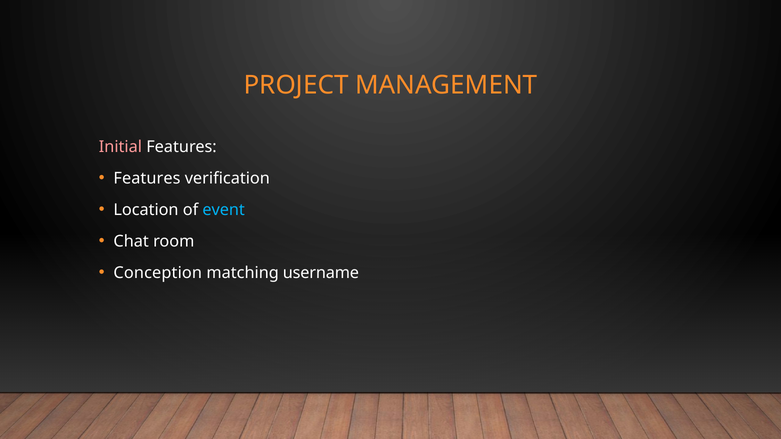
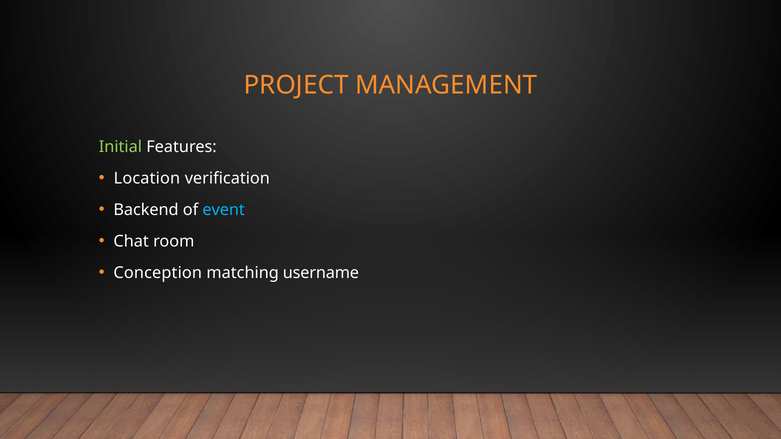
Initial colour: pink -> light green (120, 147)
Features: Features -> Location (147, 178)
Location: Location -> Backend (146, 210)
